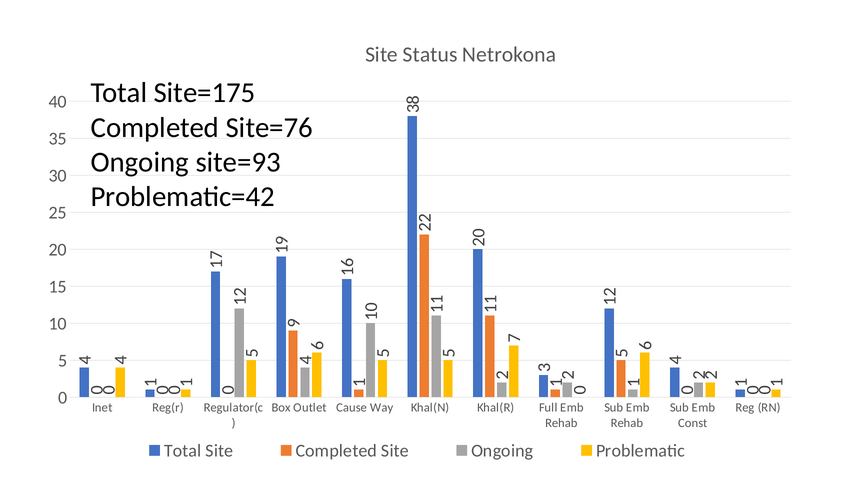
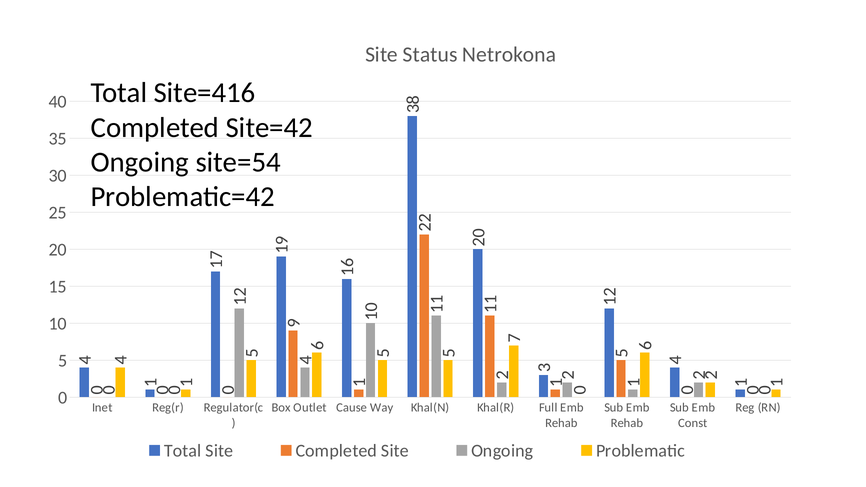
Site=175: Site=175 -> Site=416 (205, 93)
Site=76: Site=76 -> Site=42 (269, 128)
site=93: site=93 -> site=54 (238, 162)
